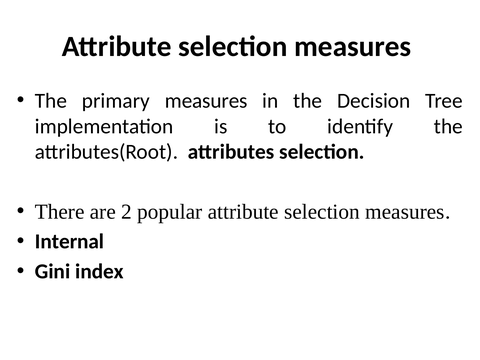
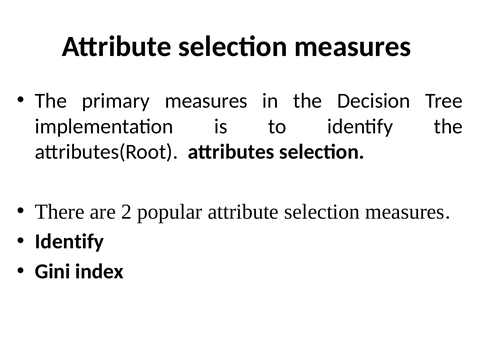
Internal: Internal -> Identify (69, 242)
